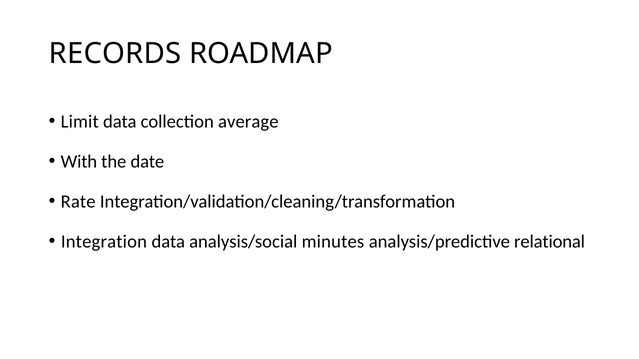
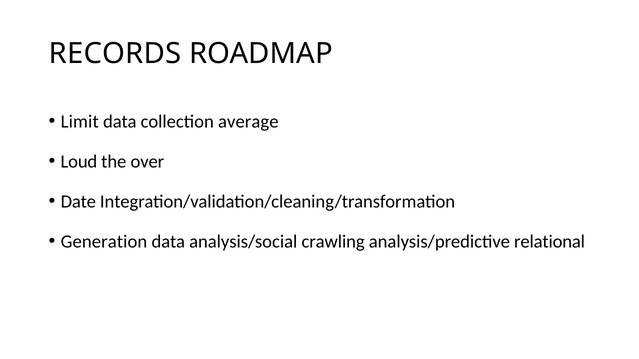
With: With -> Loud (79, 162)
date: date -> over (147, 162)
Rate: Rate -> Date (78, 202)
Integration: Integration -> Generation (104, 242)
minutes: minutes -> crawling (333, 242)
